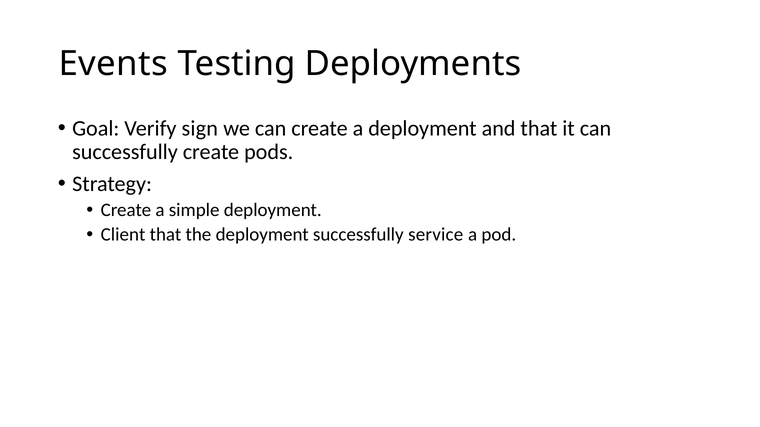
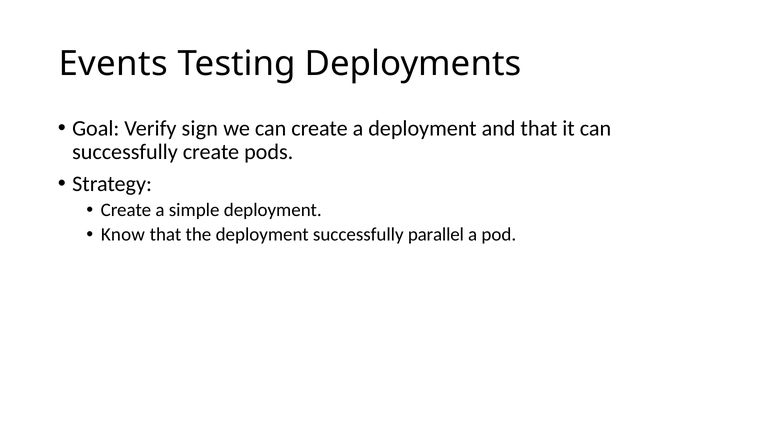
Client: Client -> Know (123, 235)
service: service -> parallel (436, 235)
